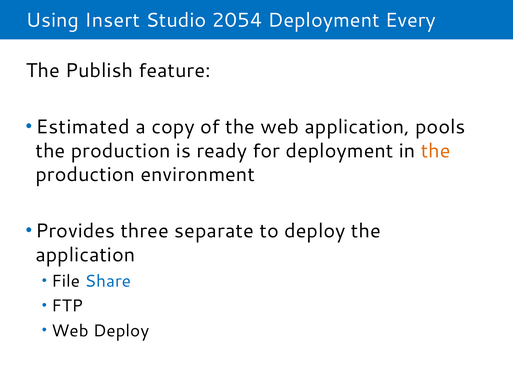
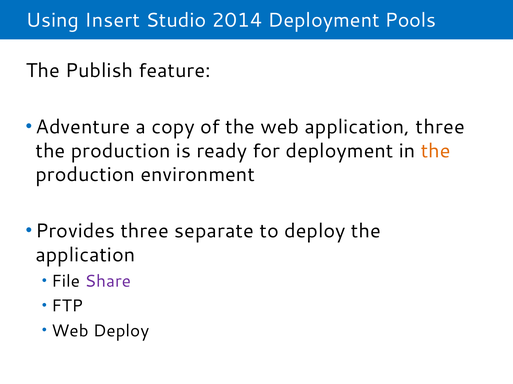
2054: 2054 -> 2014 (237, 20)
Every: Every -> Pools (410, 20)
Estimated: Estimated -> Adventure (83, 127)
application pools: pools -> three (440, 127)
Share colour: blue -> purple (108, 282)
